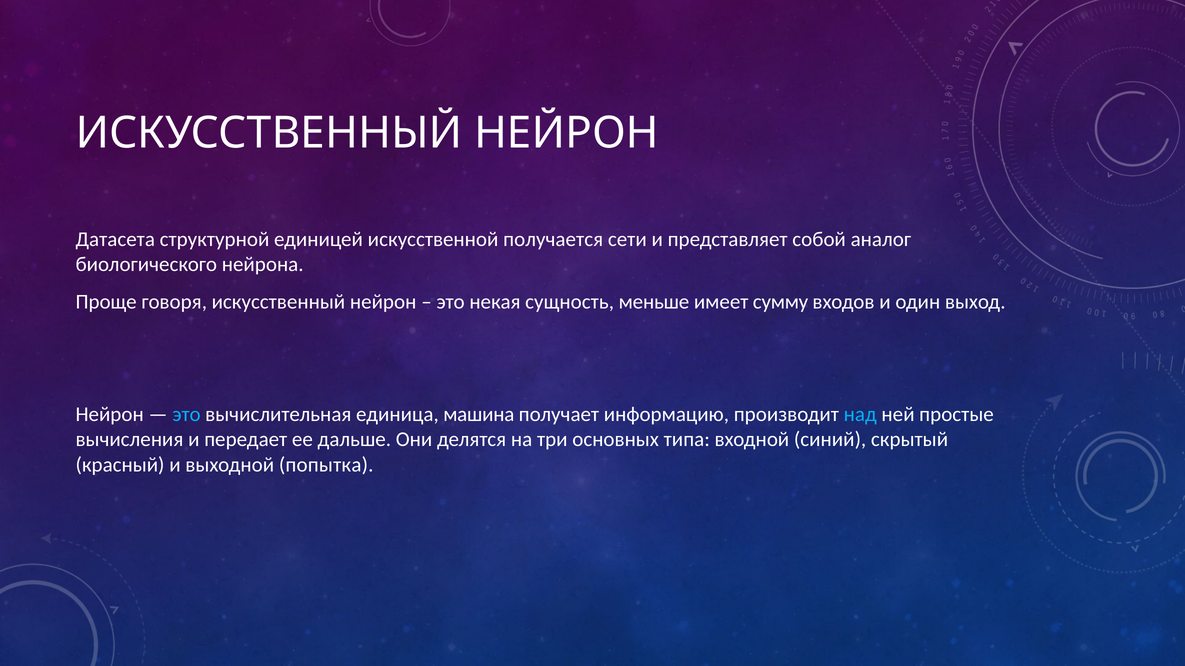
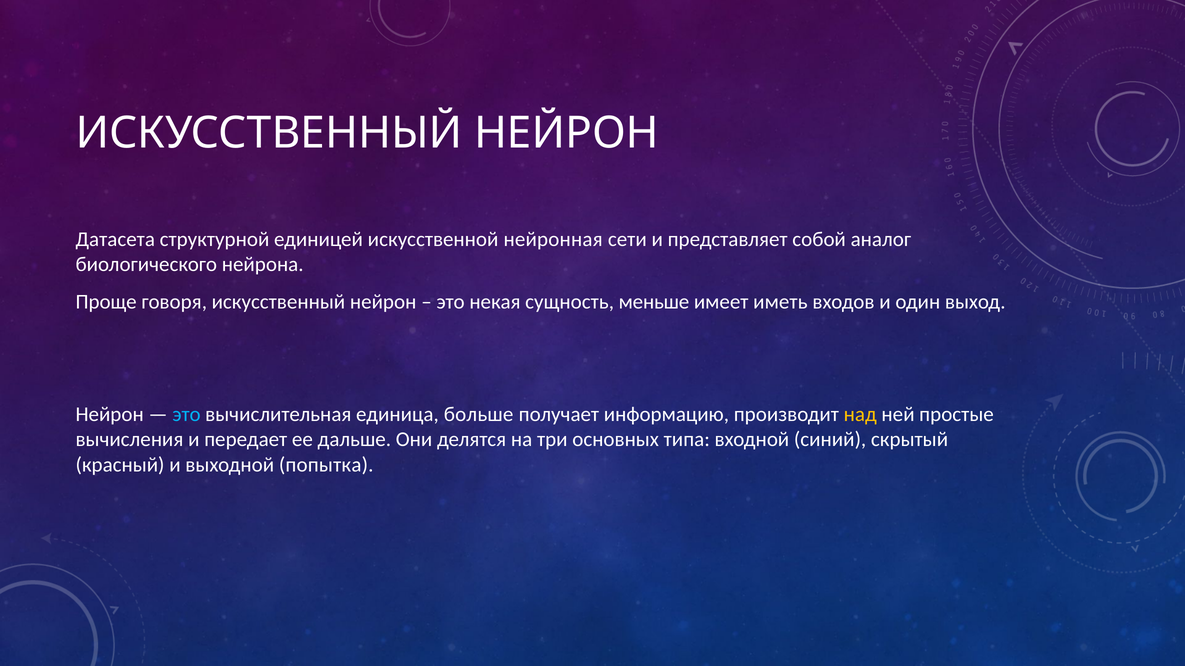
получается: получается -> нейронная (553, 239)
сумму: сумму -> иметь (780, 302)
машина: машина -> больше (479, 415)
над colour: light blue -> yellow (860, 415)
